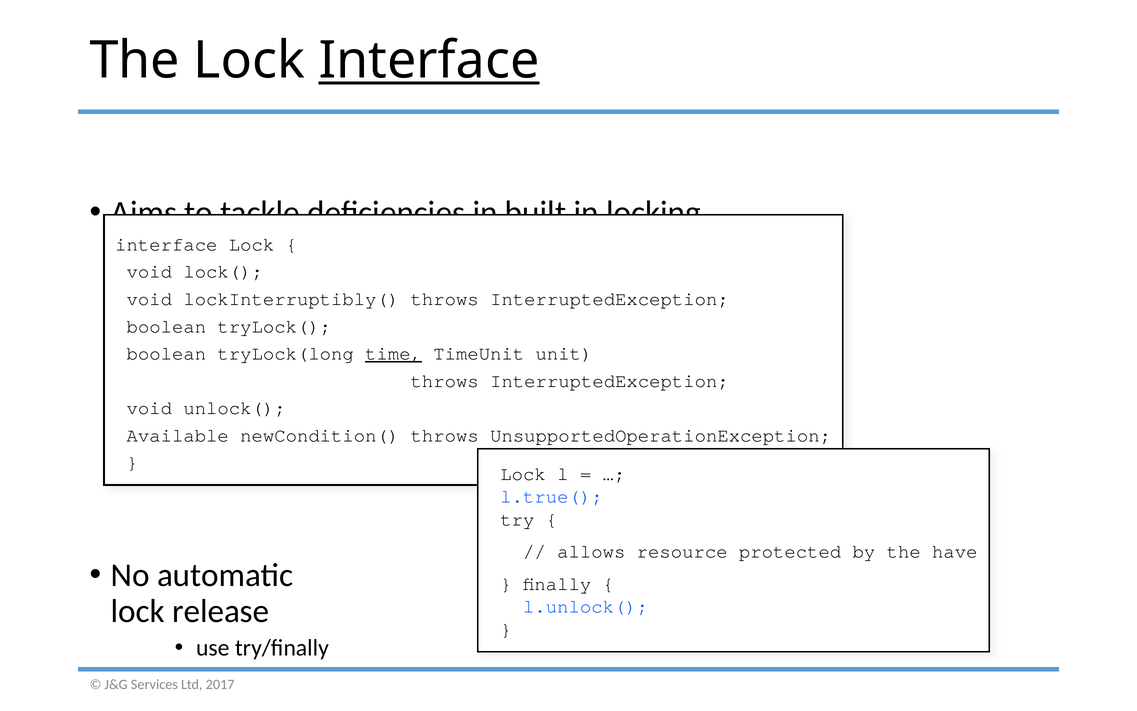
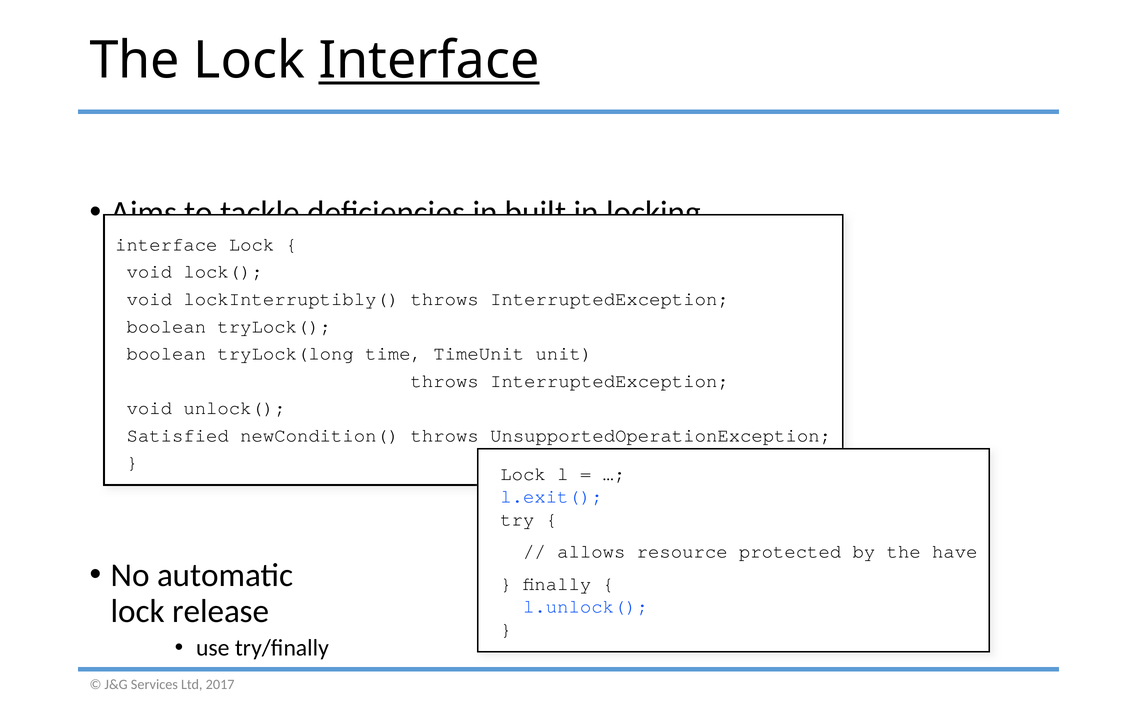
time underline: present -> none (394, 353)
Available: Available -> Satisfied (178, 435)
l.true(: l.true( -> l.exit( (551, 496)
